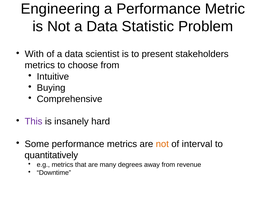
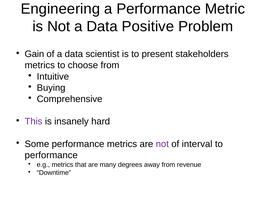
Statistic: Statistic -> Positive (148, 27)
With: With -> Gain (34, 54)
not colour: orange -> purple (162, 144)
quantitatively: quantitatively -> performance (51, 156)
